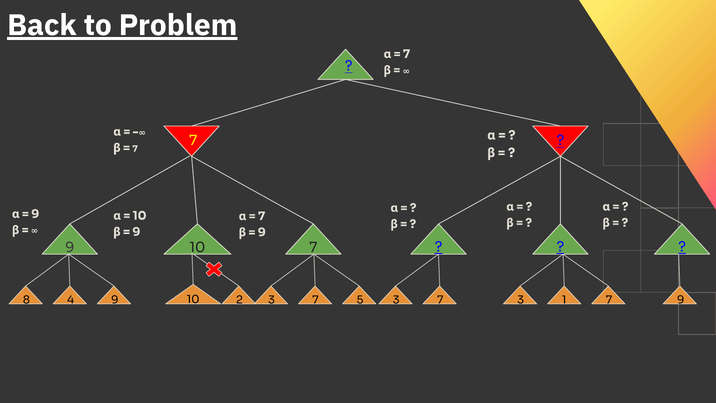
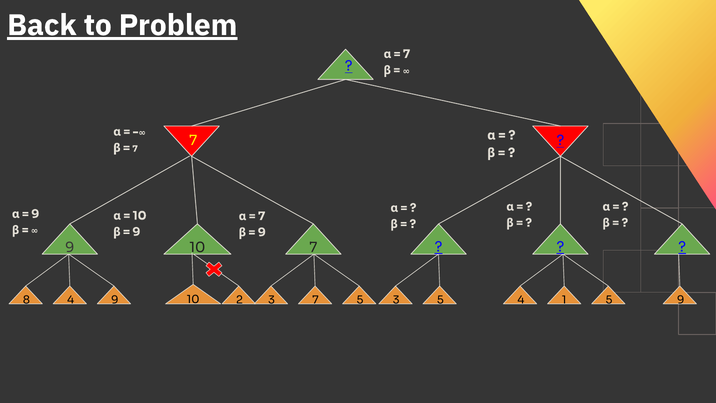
7: 7 -> 5 (440, 300)
5 3: 3 -> 4 (521, 300)
1 7: 7 -> 5 (609, 300)
